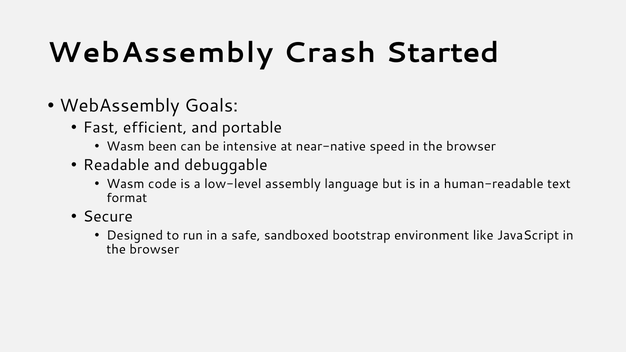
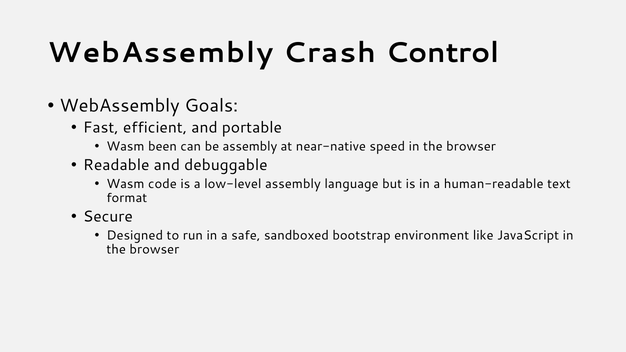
Started: Started -> Control (443, 53)
be intensive: intensive -> assembly (250, 146)
